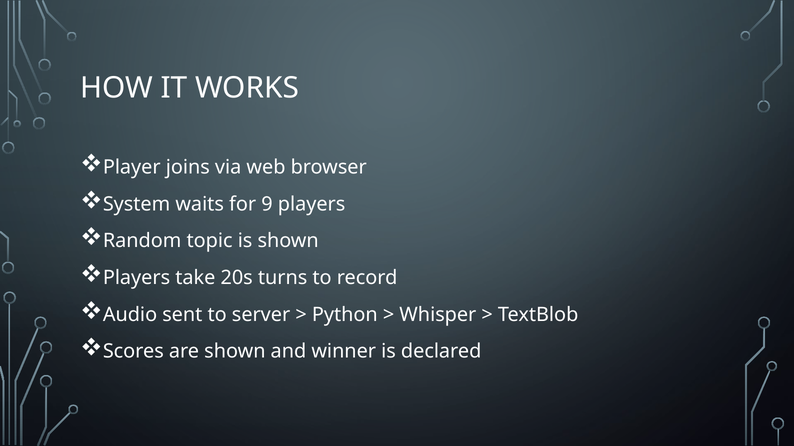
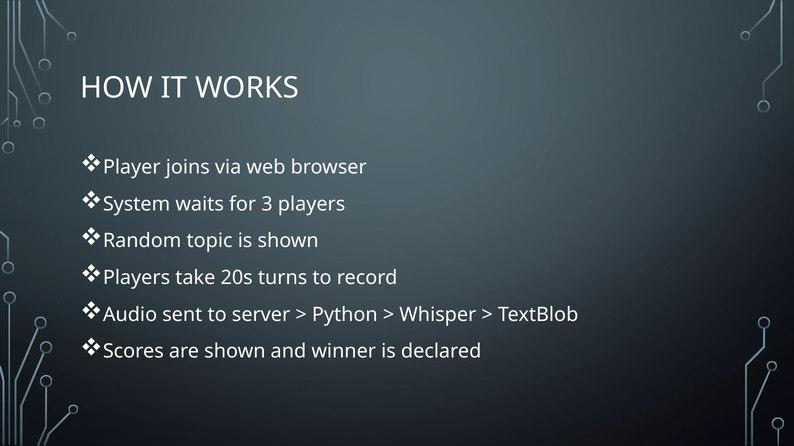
9: 9 -> 3 (267, 204)
